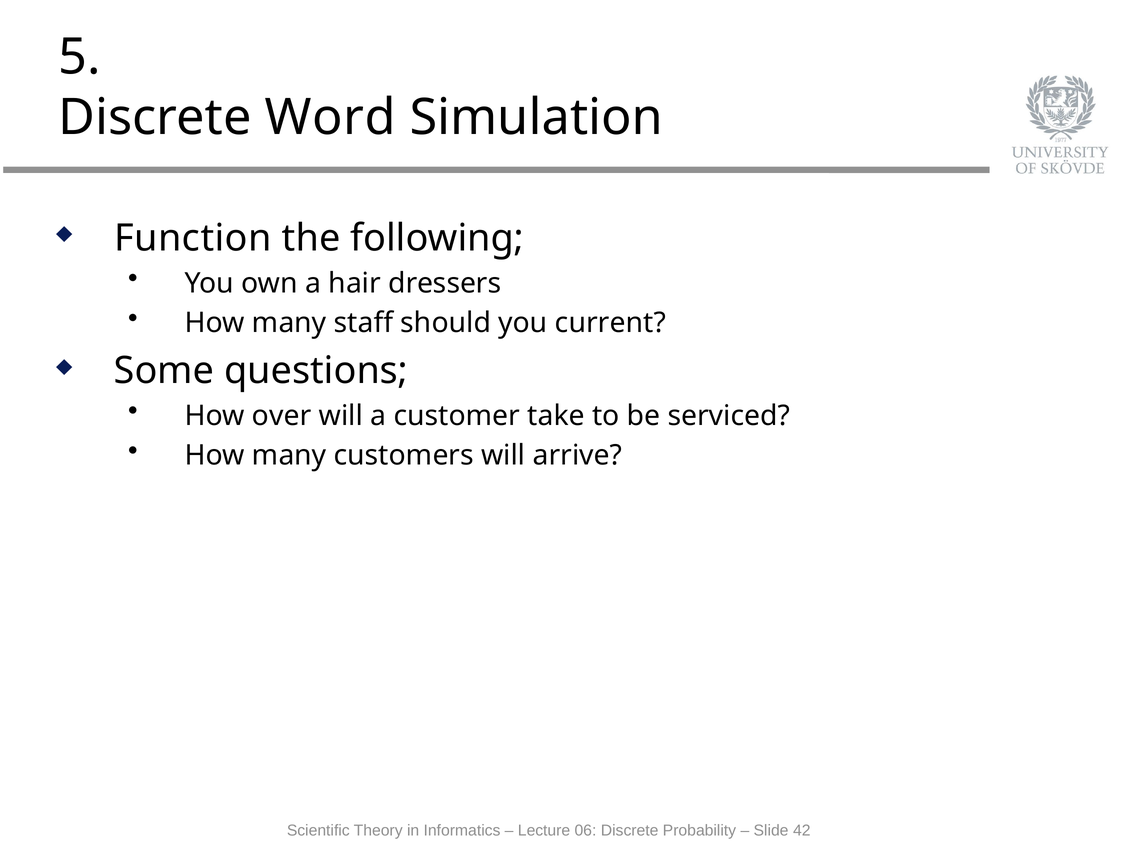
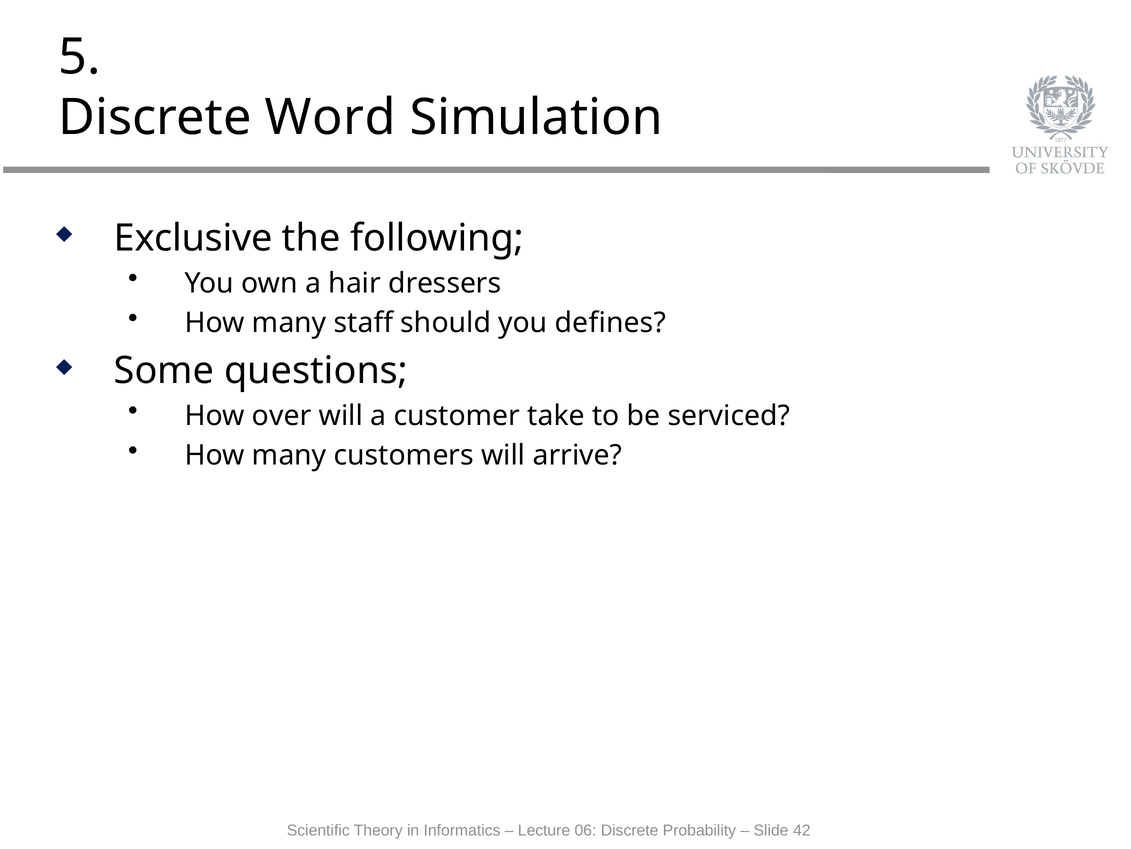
Function: Function -> Exclusive (193, 238)
current: current -> defines (610, 323)
